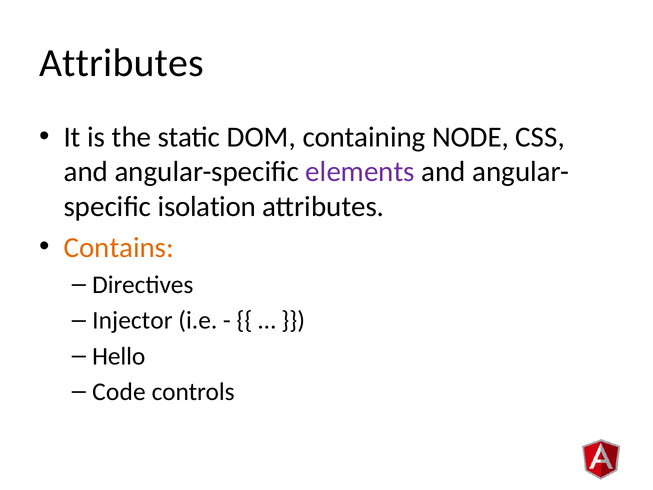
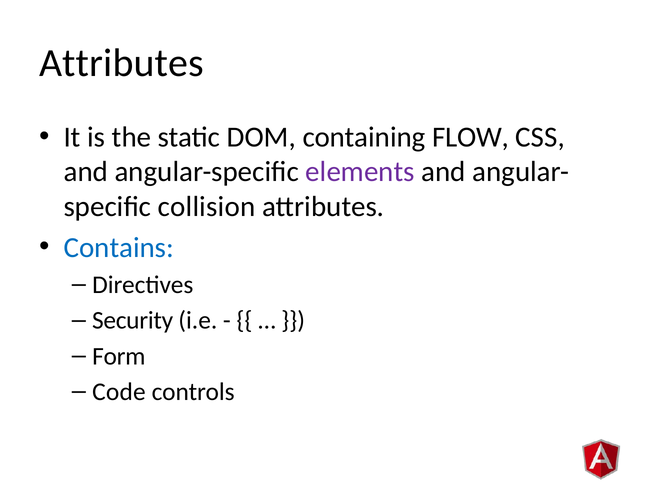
NODE: NODE -> FLOW (471, 137)
isolation: isolation -> collision (207, 207)
Contains colour: orange -> blue (119, 247)
Injector: Injector -> Security (133, 320)
Hello: Hello -> Form (119, 356)
